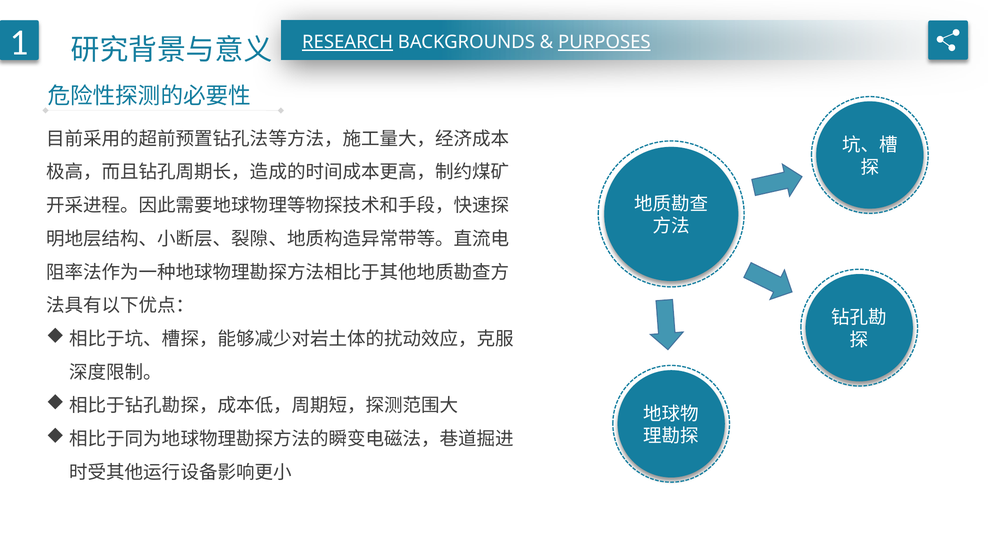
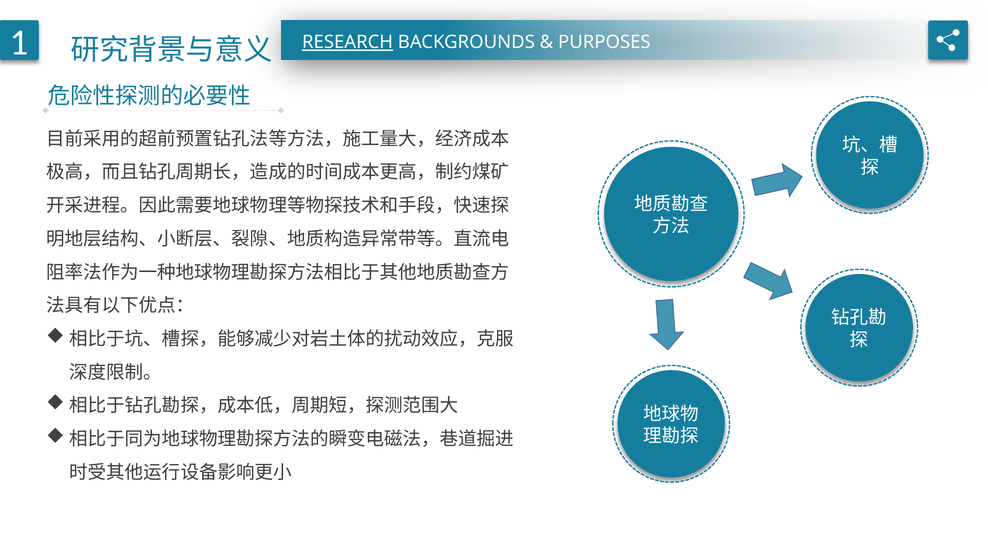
PURPOSES underline: present -> none (604, 42)
